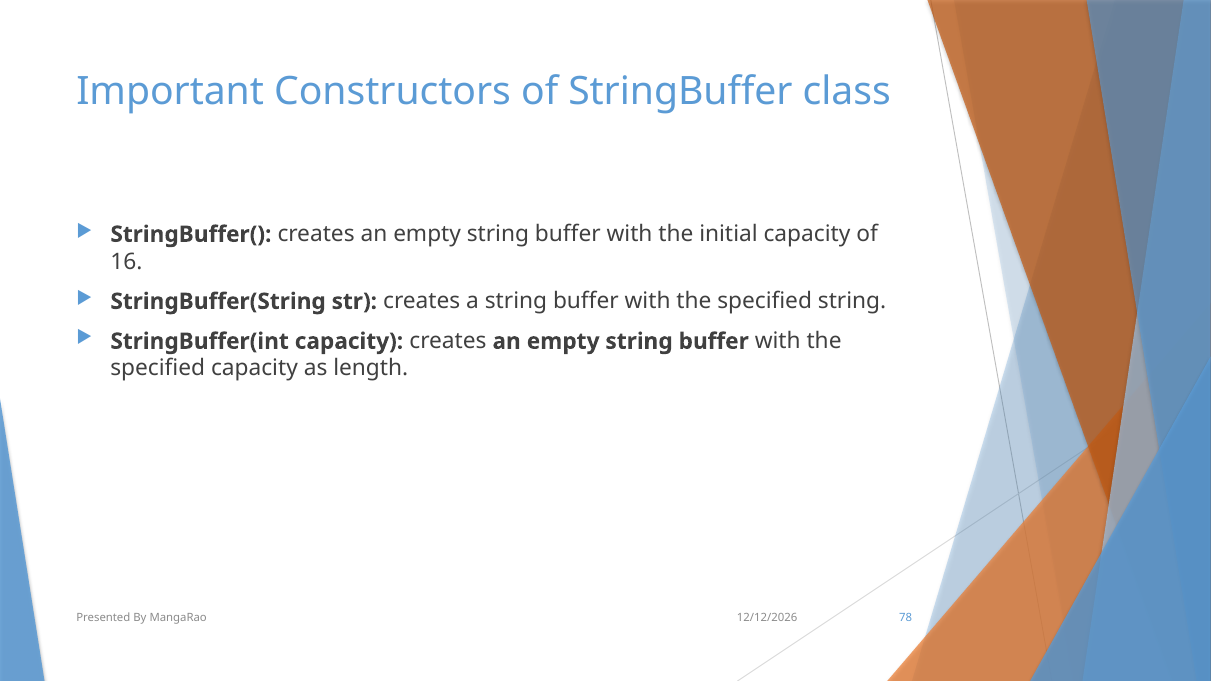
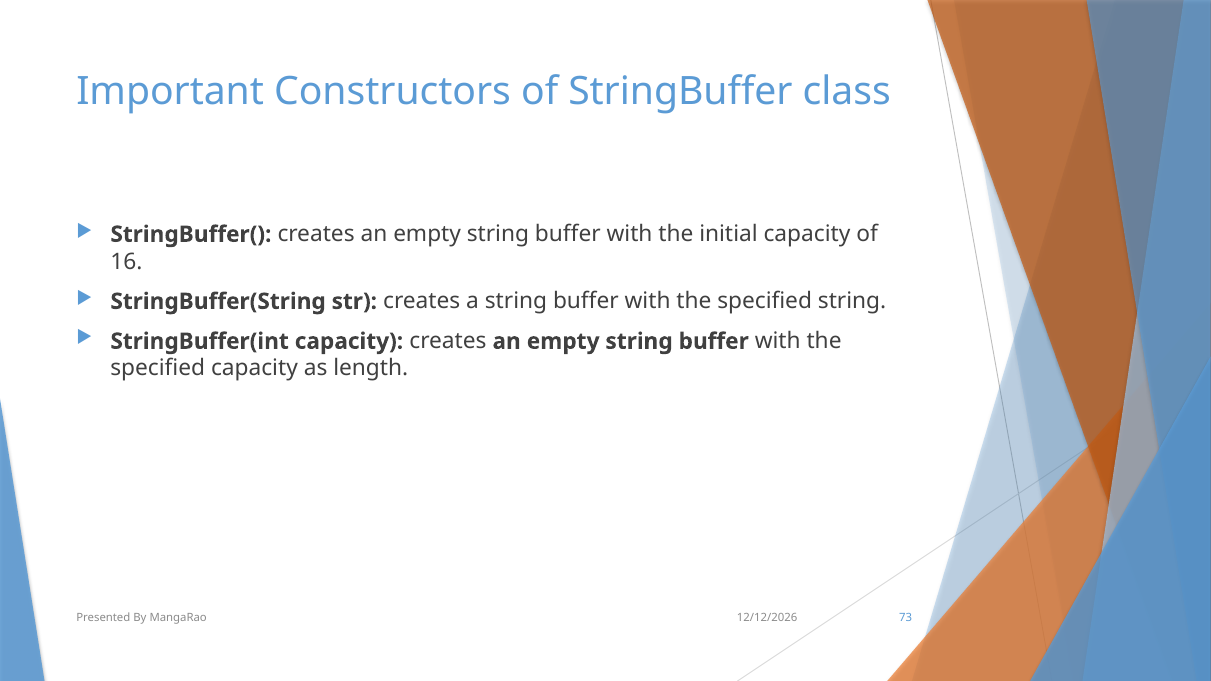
78: 78 -> 73 (906, 618)
